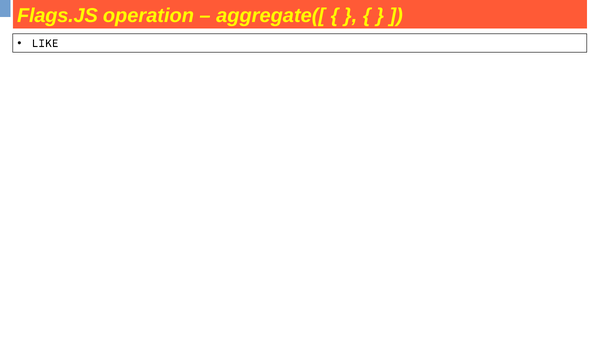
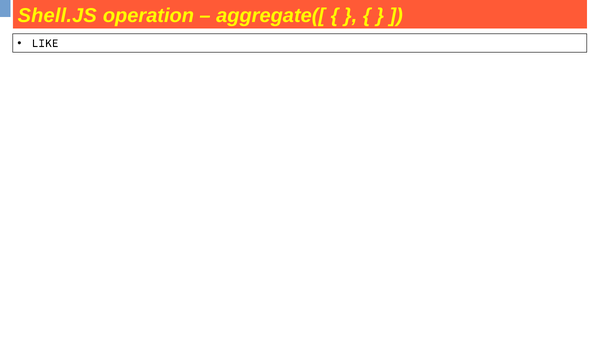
Flags.JS: Flags.JS -> Shell.JS (57, 16)
